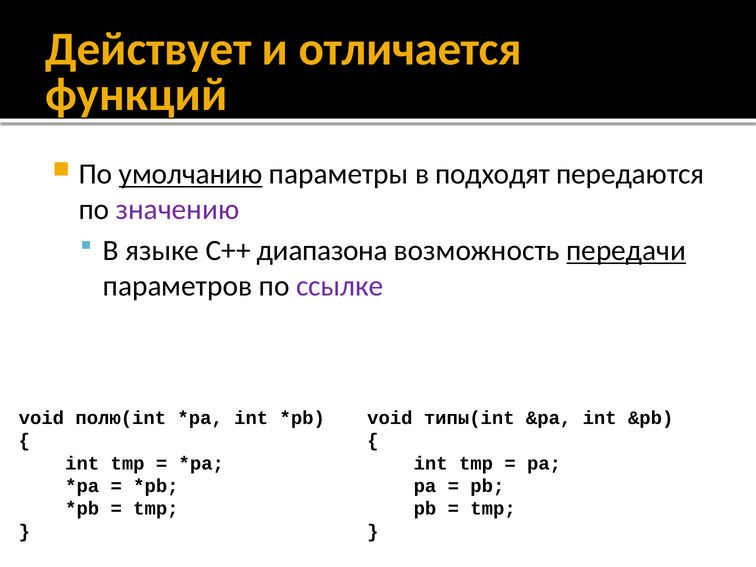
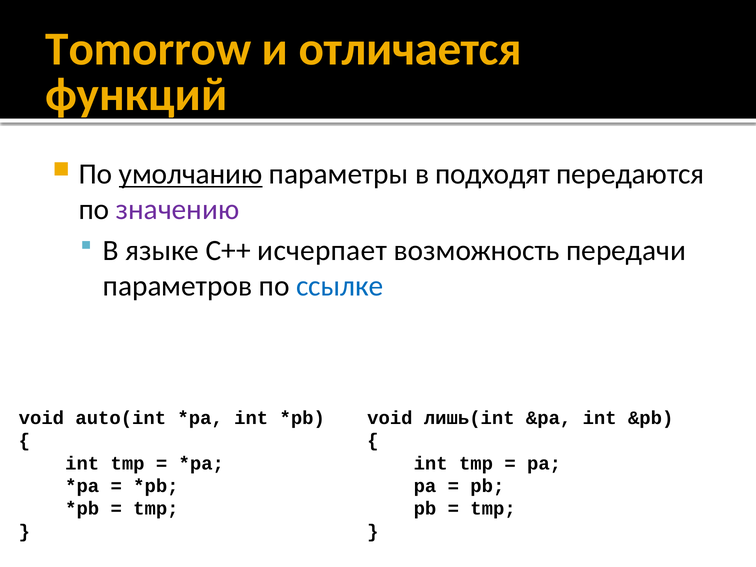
Действует: Действует -> Tomorrow (148, 49)
диапазона: диапазона -> исчерпает (322, 251)
передачи underline: present -> none (626, 251)
ссылке colour: purple -> blue (340, 286)
полю(int: полю(int -> auto(int (121, 418)
типы(int: типы(int -> лишь(int (469, 418)
